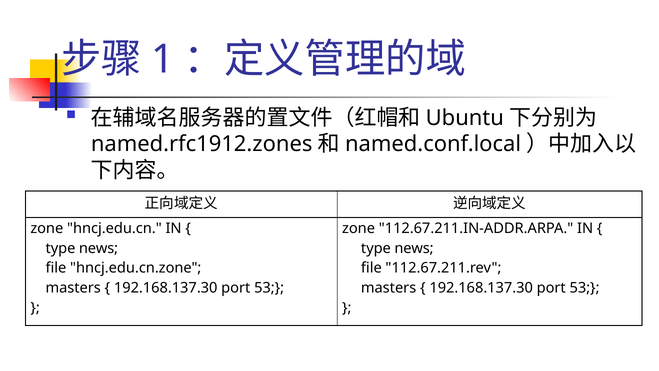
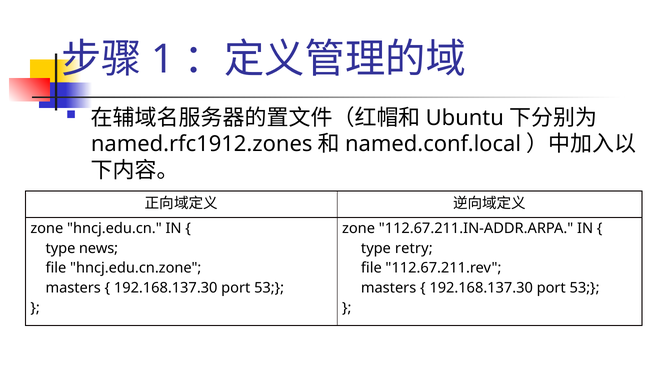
news: news -> retry (414, 248)
